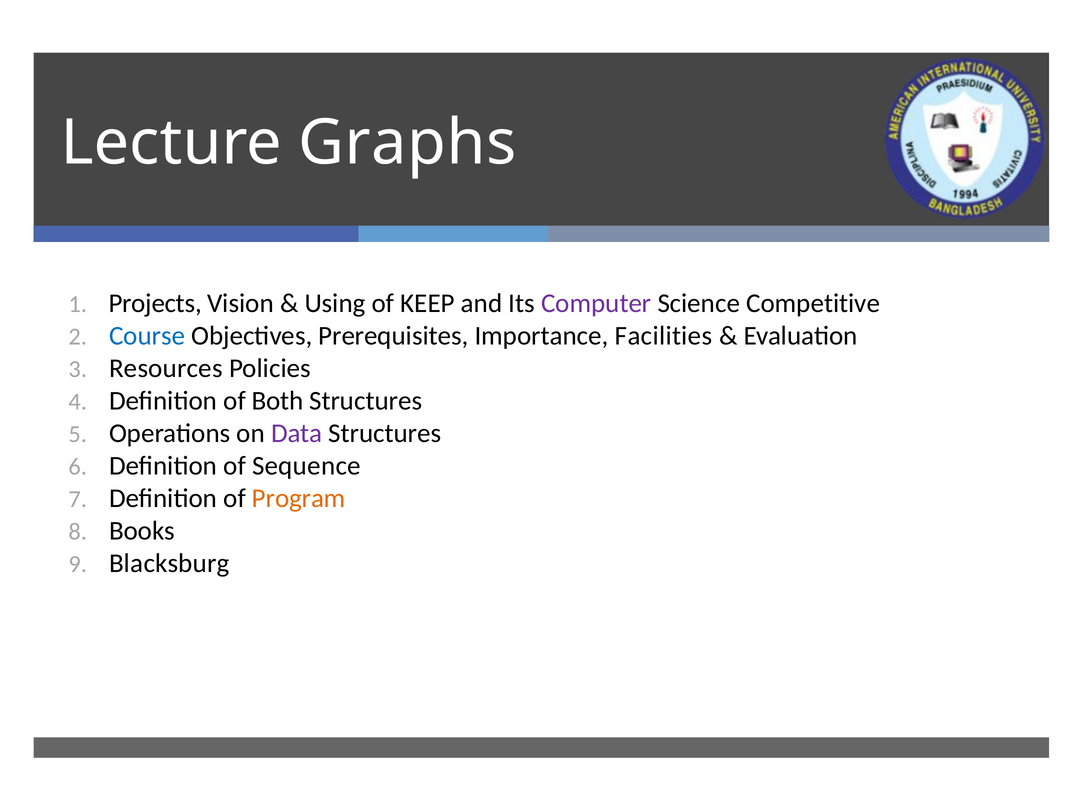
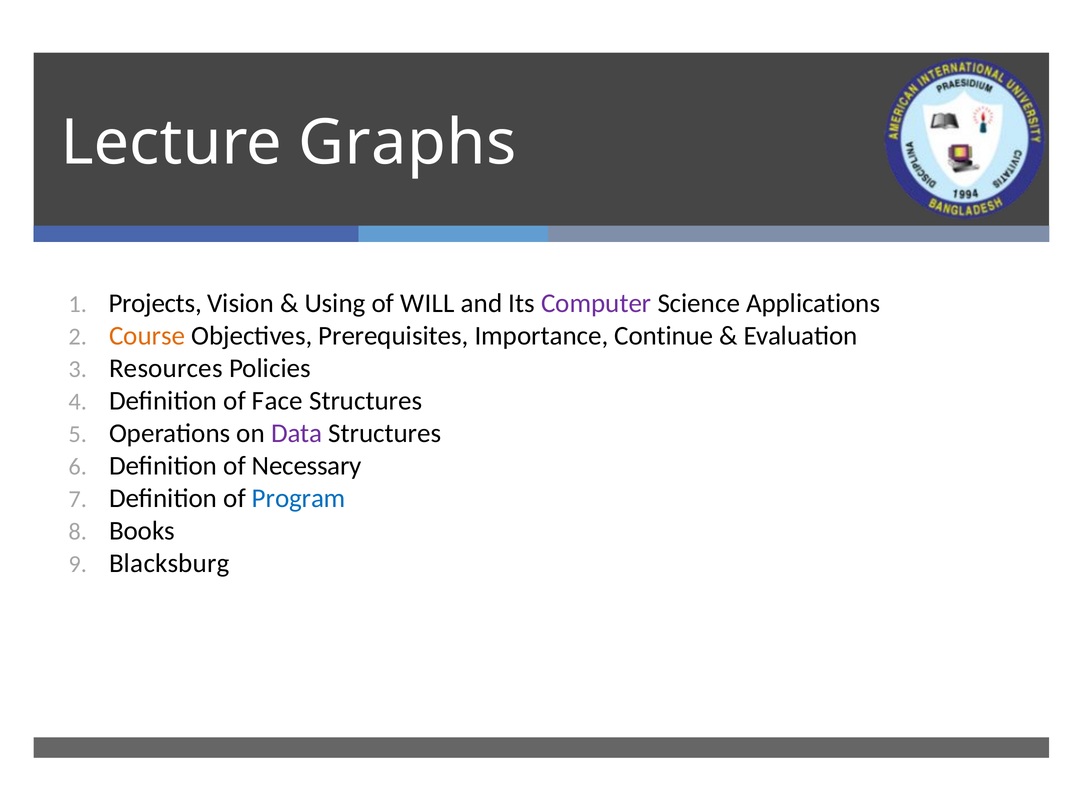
KEEP: KEEP -> WILL (427, 304)
Competitive: Competitive -> Applications (813, 304)
Course colour: blue -> orange (147, 336)
Facilities: Facilities -> Continue (664, 336)
Both: Both -> Face (277, 401)
Sequence: Sequence -> Necessary (307, 466)
Program colour: orange -> blue (299, 498)
